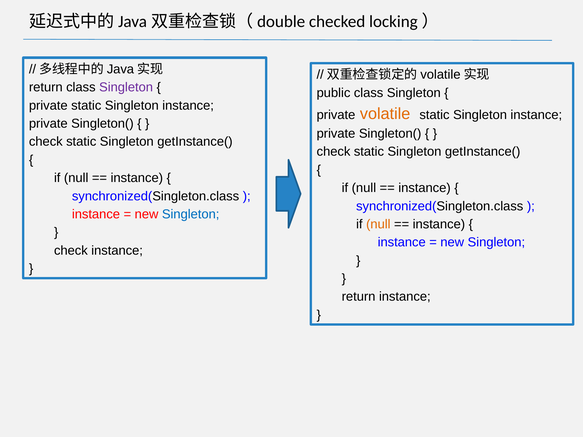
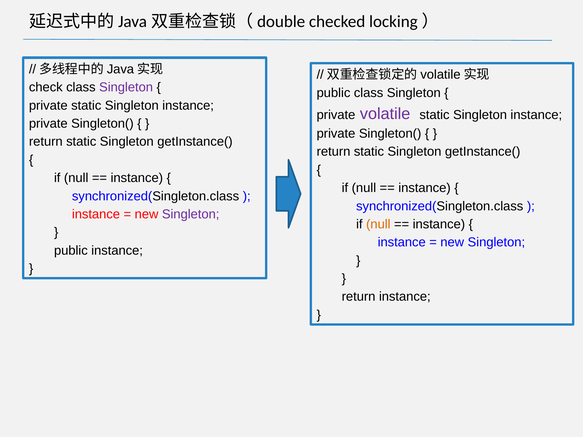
return: return -> check (46, 87)
volatile colour: orange -> purple (385, 114)
check: check -> return (46, 142)
check: check -> return (334, 152)
Singleton colour: blue -> purple (191, 214)
check: check -> public (71, 251)
